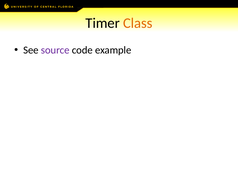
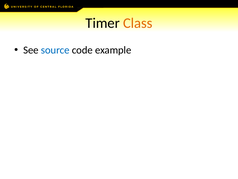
source colour: purple -> blue (55, 50)
